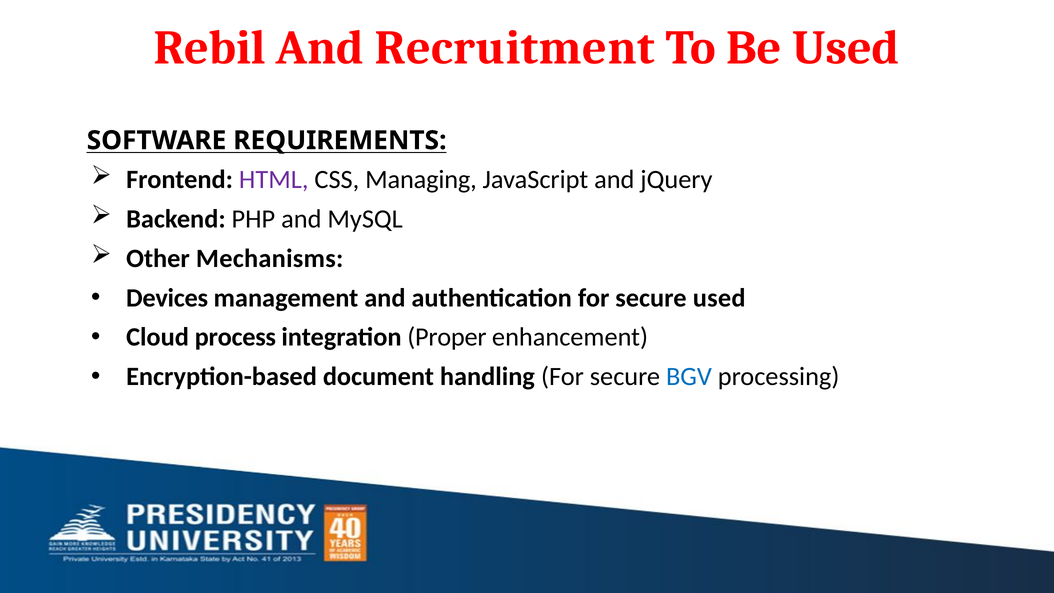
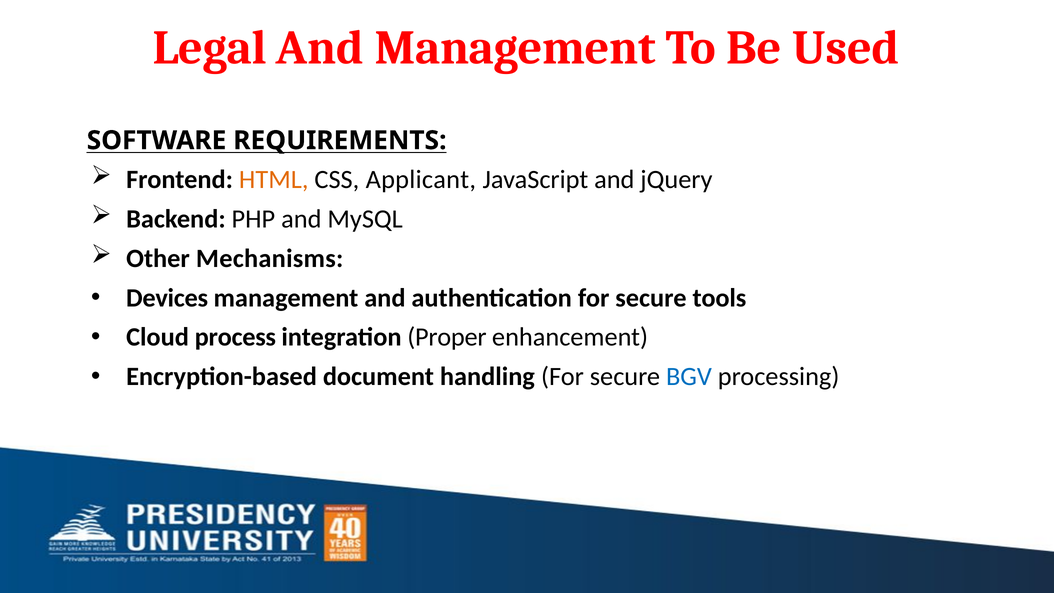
Rebil: Rebil -> Legal (210, 48)
And Recruitment: Recruitment -> Management (515, 48)
HTML colour: purple -> orange (274, 179)
Managing: Managing -> Applicant (421, 179)
secure used: used -> tools (719, 298)
